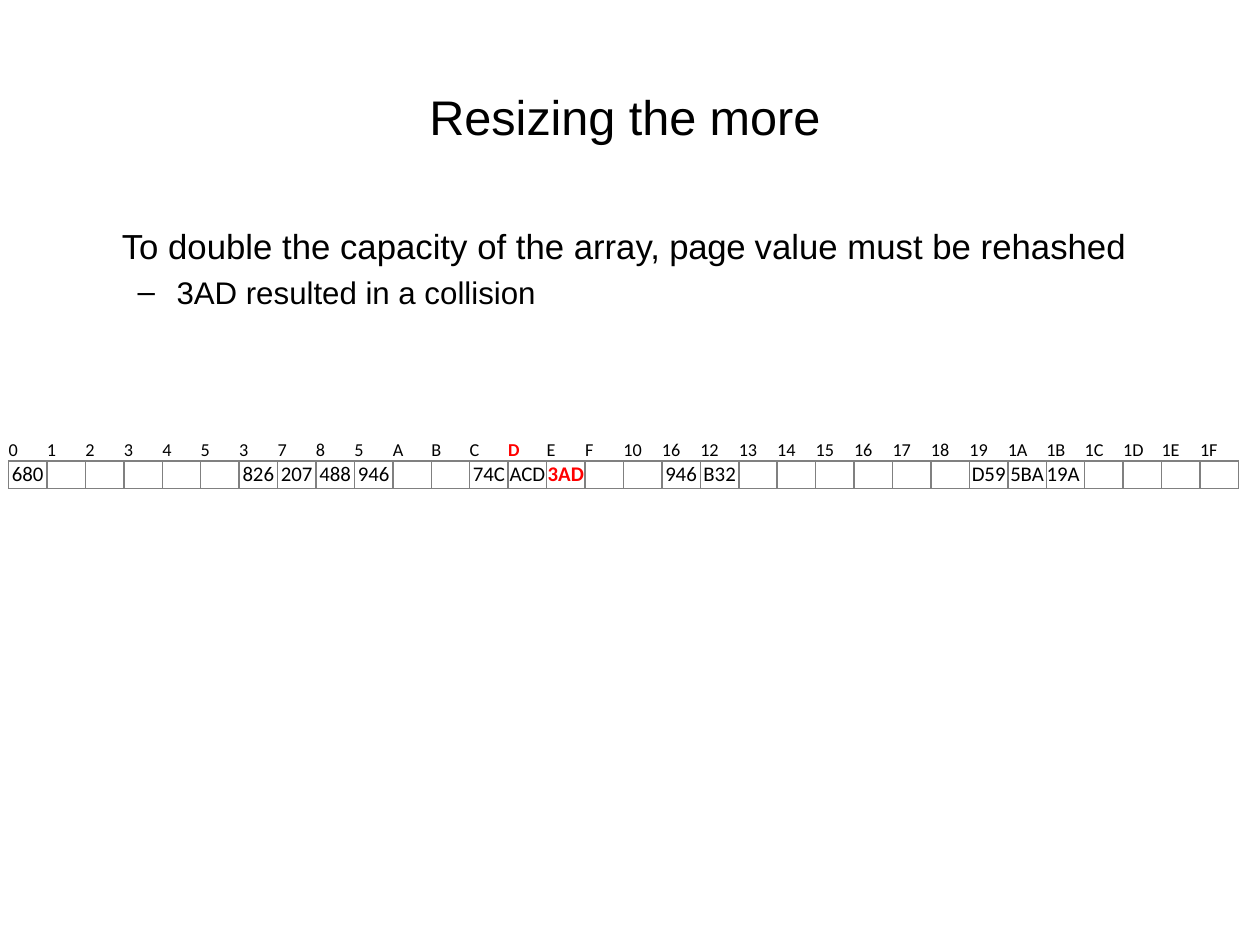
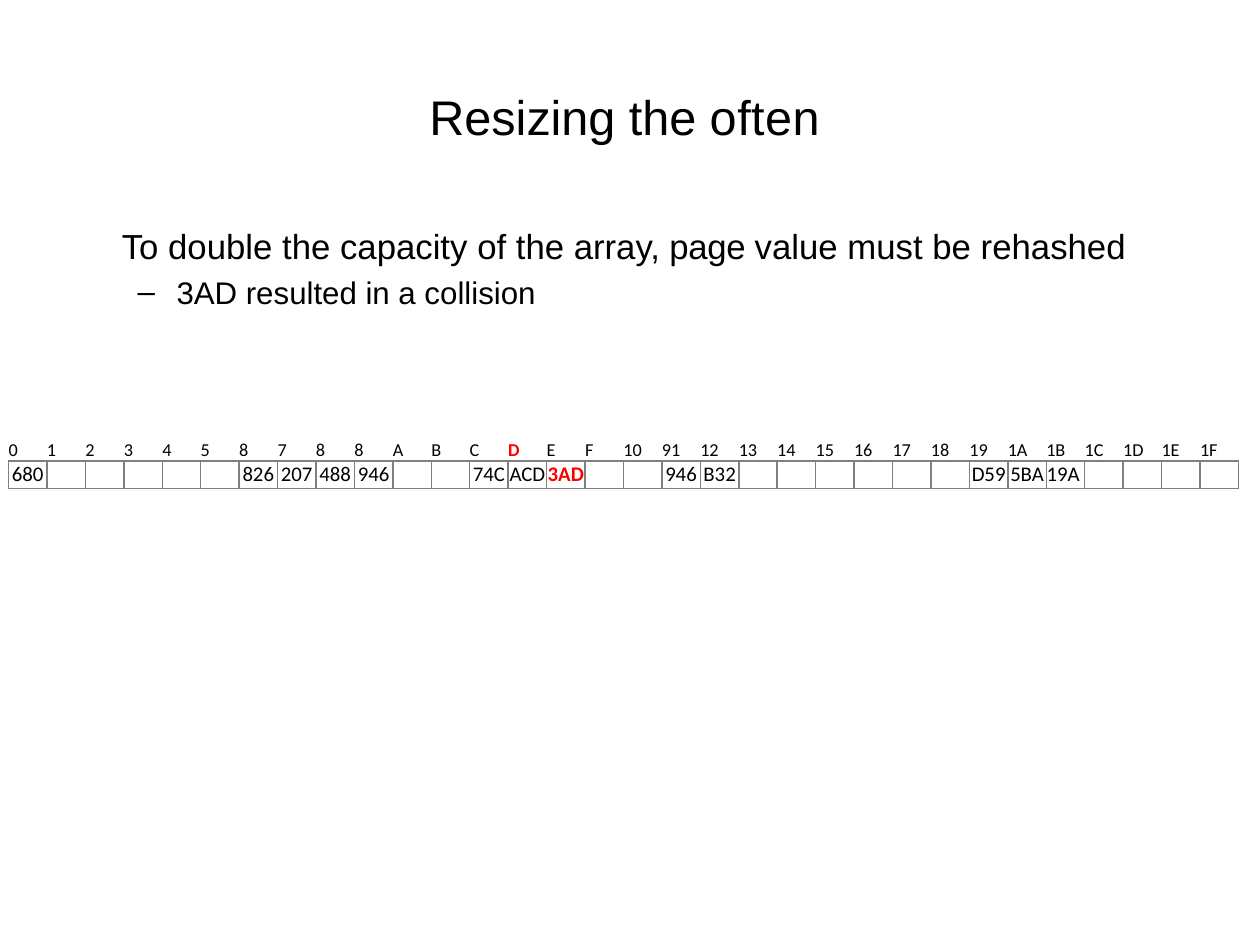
more: more -> often (765, 119)
5 3: 3 -> 8 (244, 450)
8 5: 5 -> 8 (359, 450)
10 16: 16 -> 91 (671, 450)
